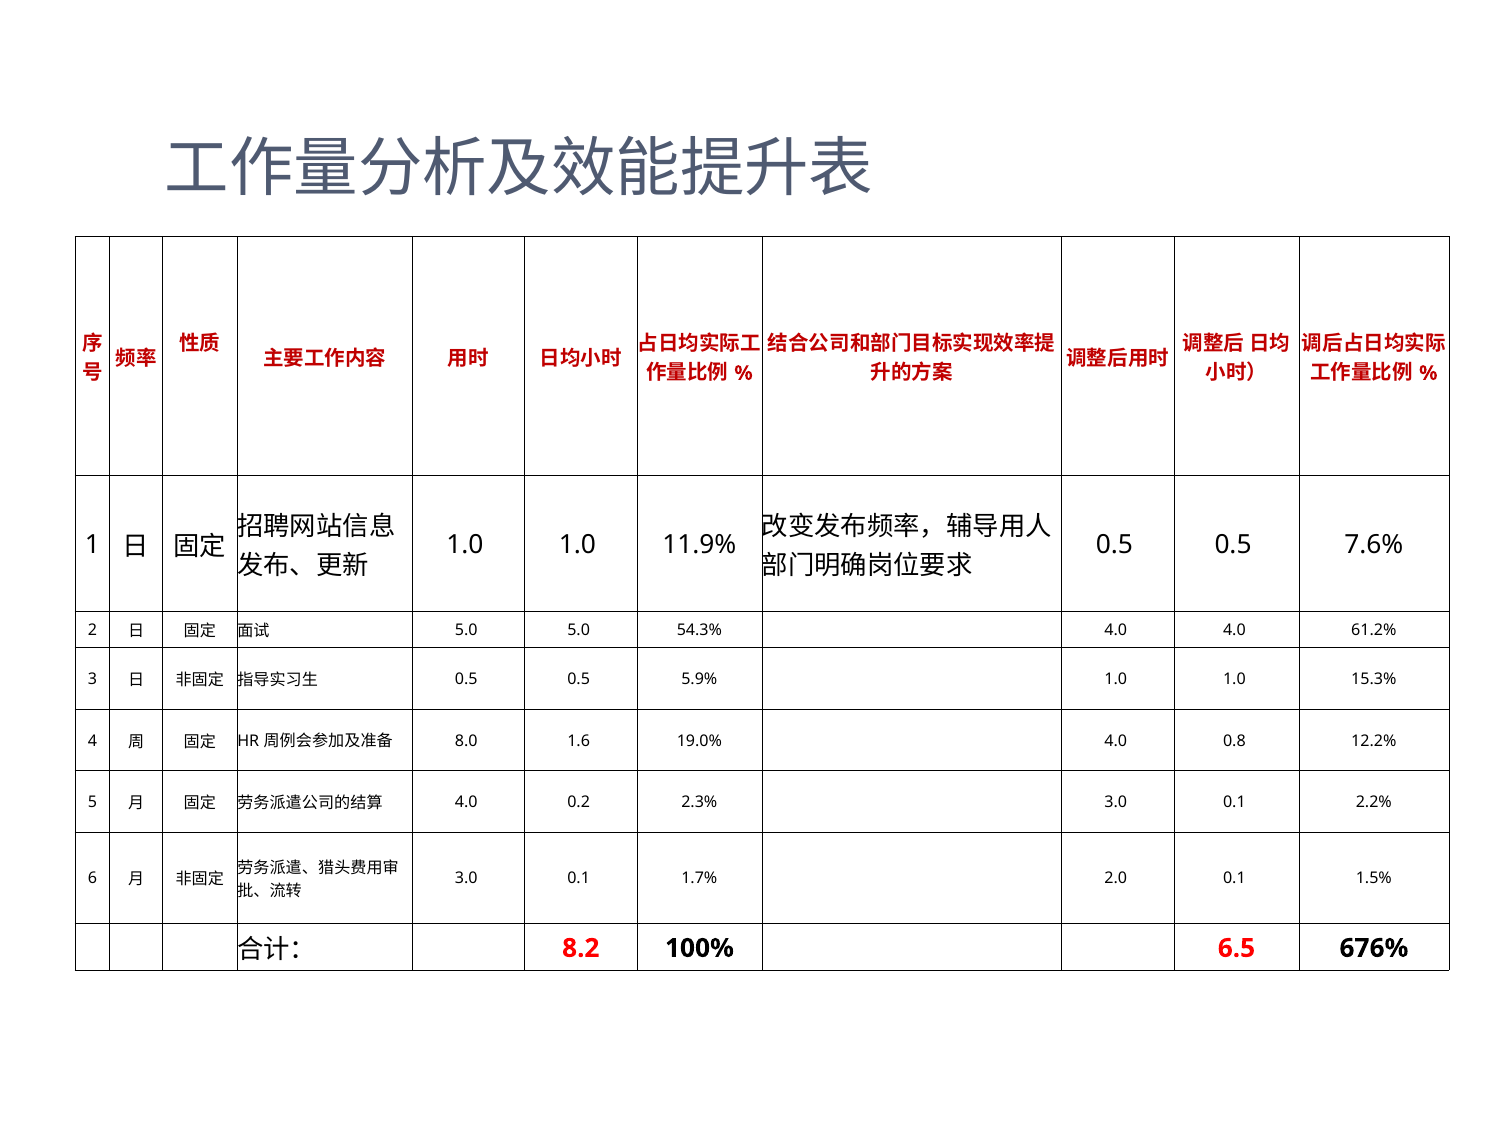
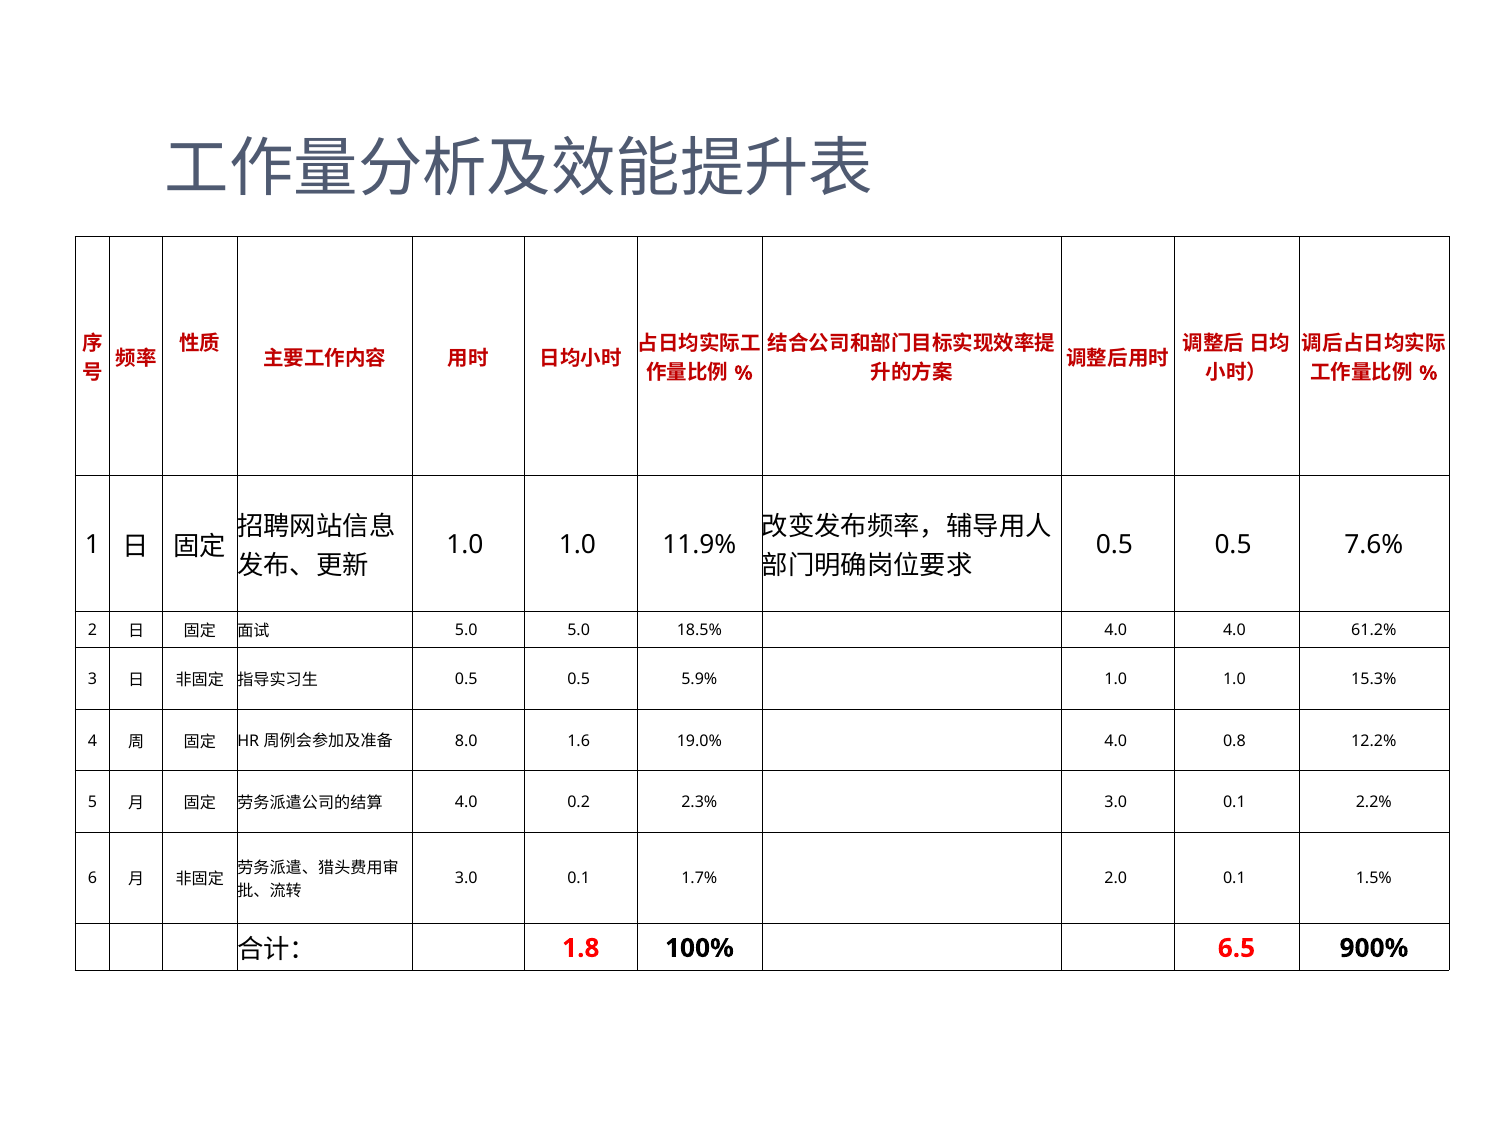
54.3%: 54.3% -> 18.5% (699, 631)
8.2: 8.2 -> 1.8 (581, 948)
676%: 676% -> 900% (1374, 948)
